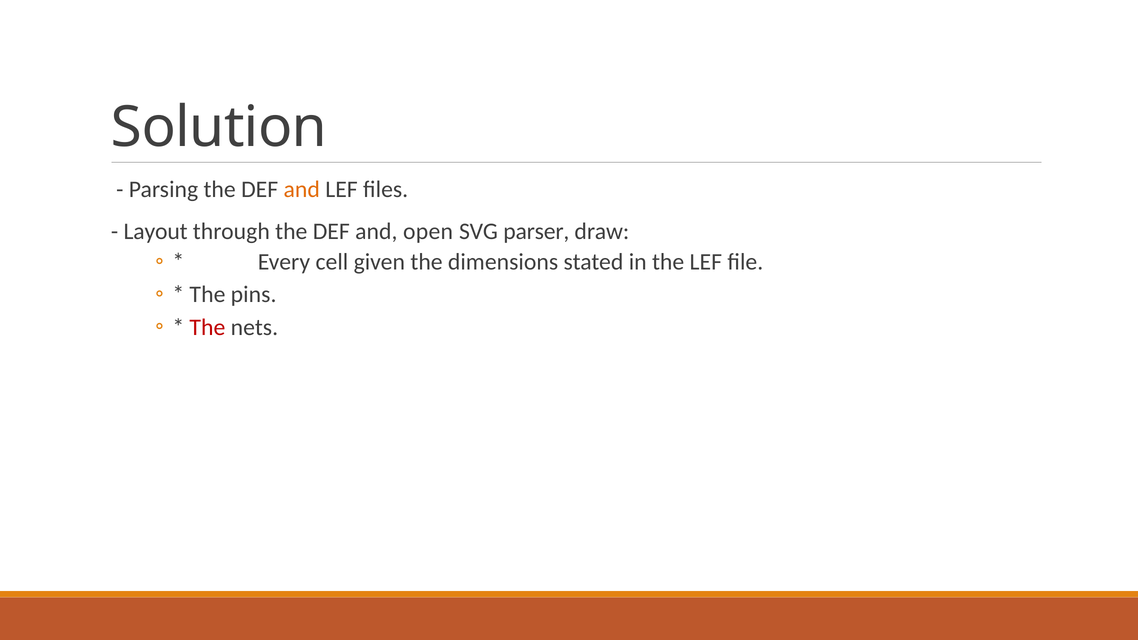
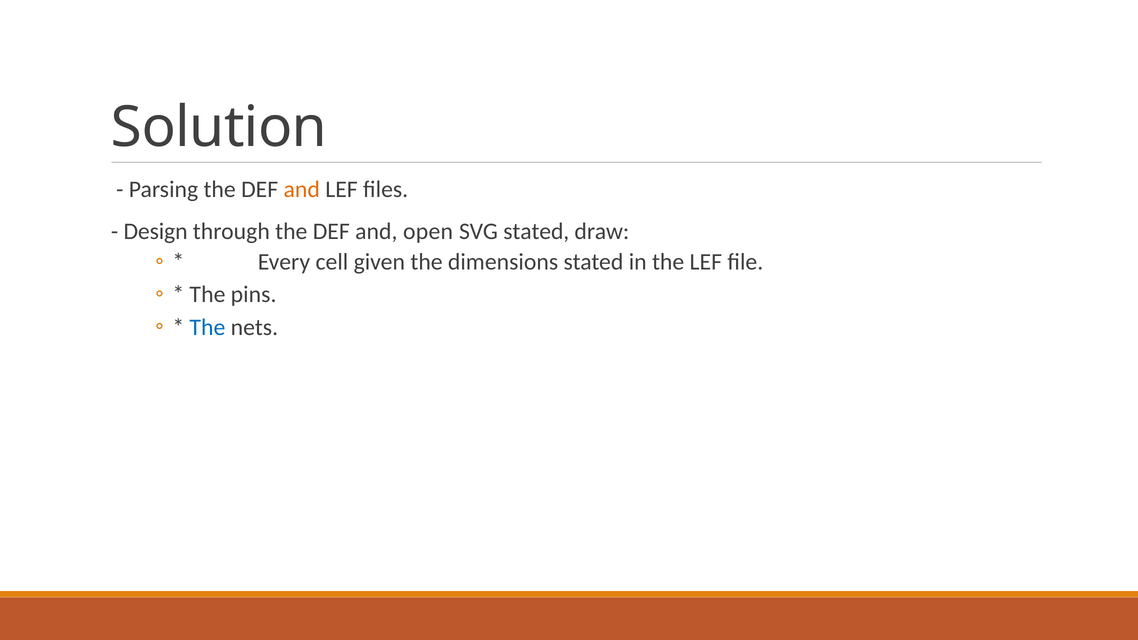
Layout: Layout -> Design (156, 231)
SVG parser: parser -> stated (536, 231)
The colour: red -> blue (207, 327)
